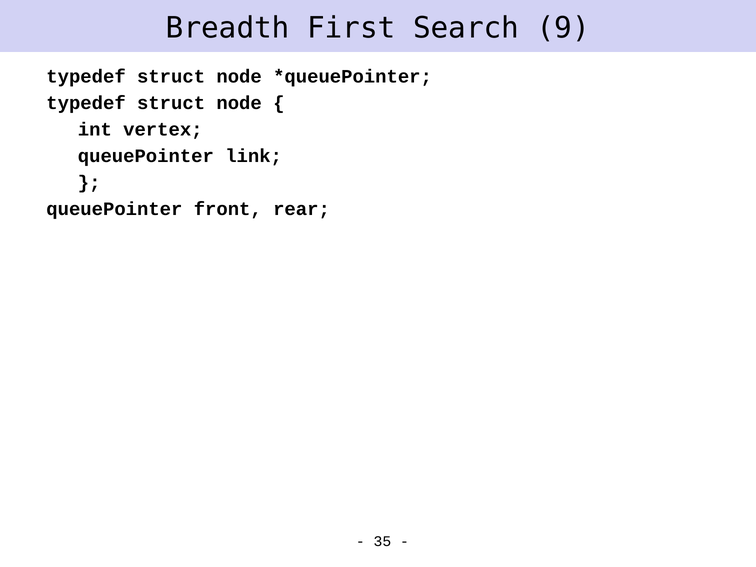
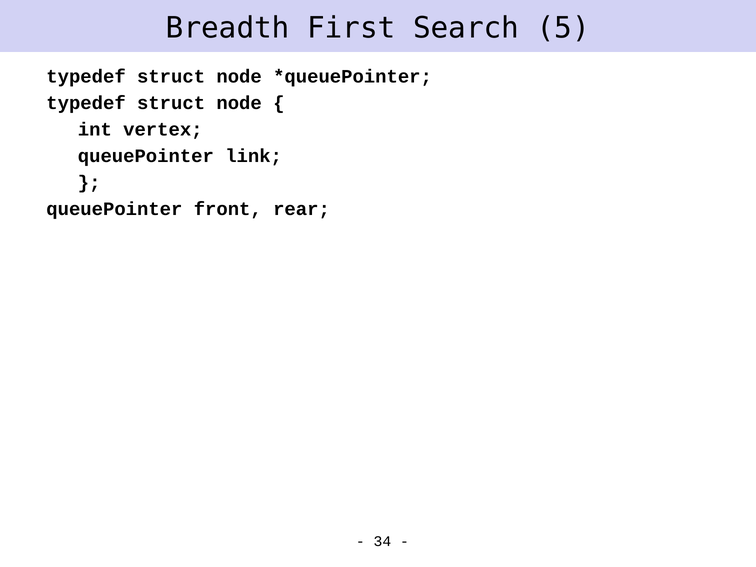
9: 9 -> 5 (563, 28)
35: 35 -> 34 (382, 541)
